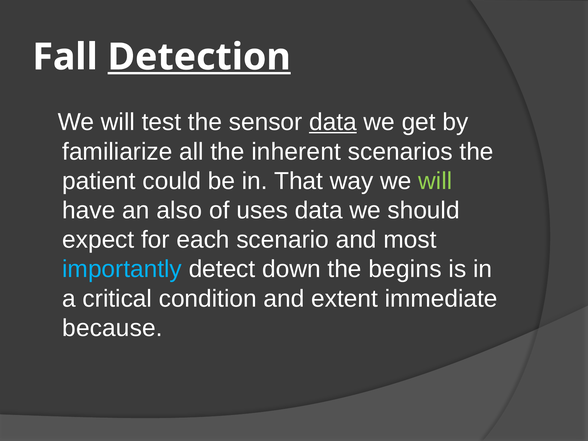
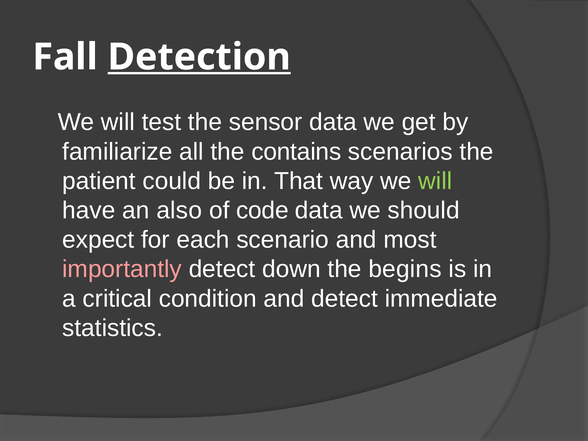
data underline: present -> none (333, 122)
inherent: inherent -> contains (296, 152)
uses: uses -> code (262, 210)
importantly colour: light blue -> pink (122, 269)
and extent: extent -> detect (345, 299)
because: because -> statistics (113, 328)
